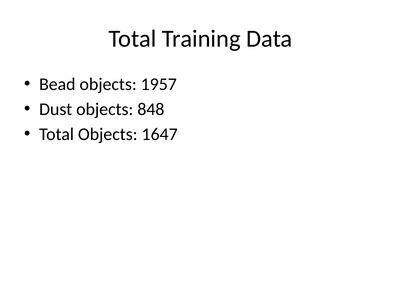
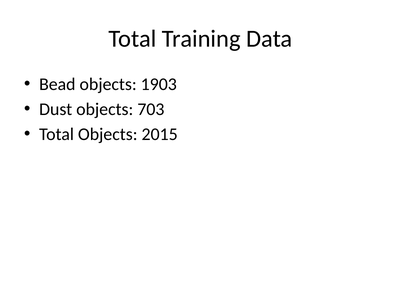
1957: 1957 -> 1903 (159, 84)
848: 848 -> 703 (151, 109)
1647: 1647 -> 2015 (160, 134)
